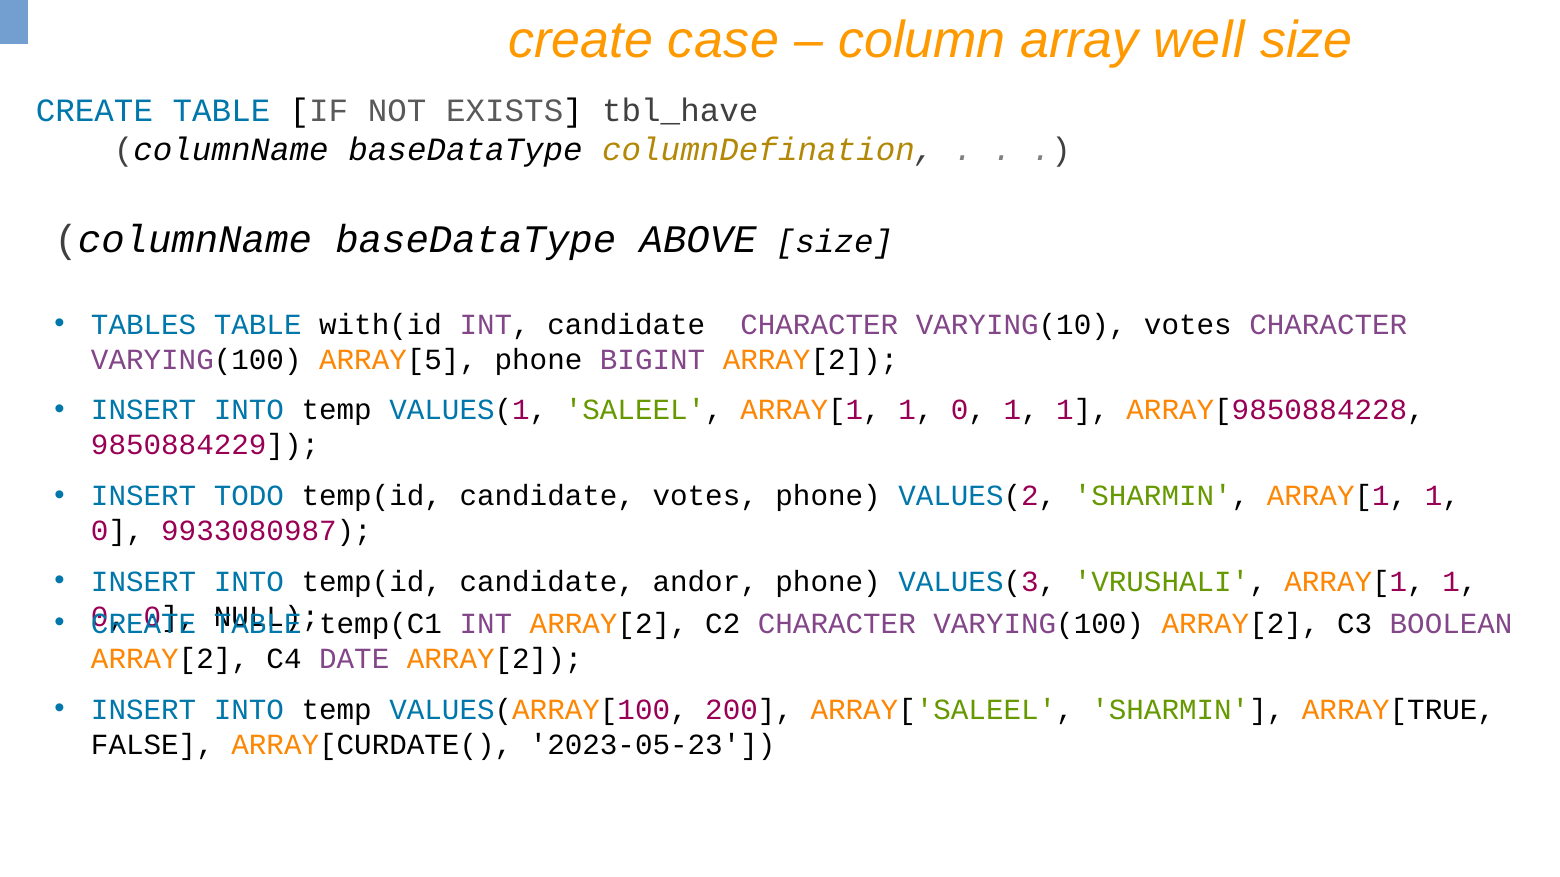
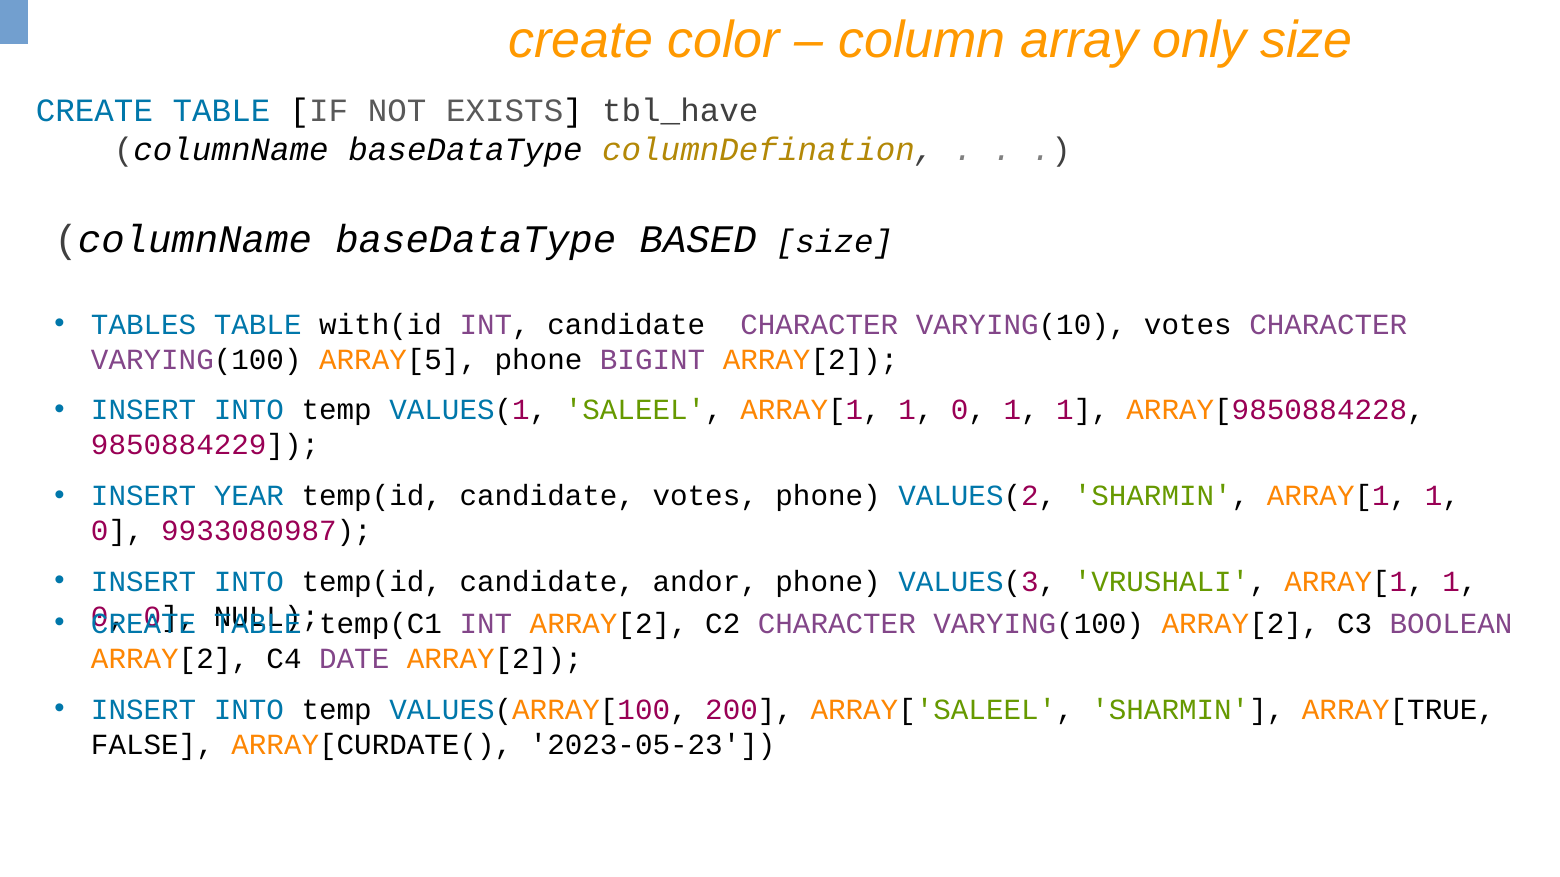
case: case -> color (724, 41)
well: well -> only (1200, 41)
ABOVE: ABOVE -> BASED (698, 240)
TODO: TODO -> YEAR (249, 496)
